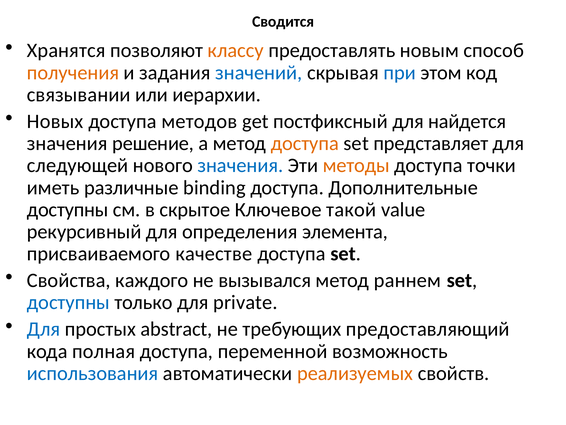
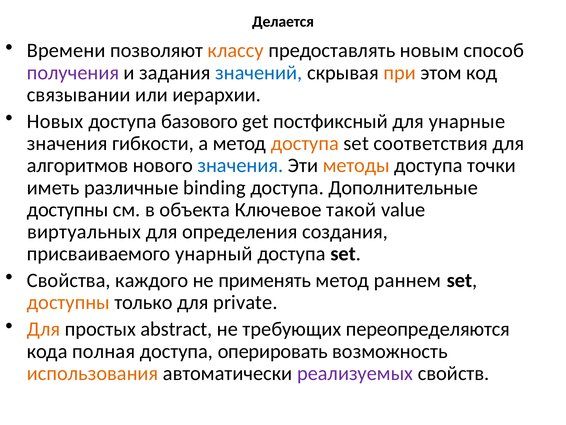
Сводится: Сводится -> Делается (283, 22)
Хранятся: Хранятся -> Времени (66, 50)
получения colour: orange -> purple (73, 73)
при colour: blue -> orange (400, 73)
методов: методов -> базового (200, 121)
найдется: найдется -> унарные (467, 121)
решение: решение -> гибкости (153, 143)
представляет: представляет -> соответствия (431, 143)
следующей: следующей -> алгоритмов (78, 165)
скрытое: скрытое -> объекта (195, 209)
рекурсивный: рекурсивный -> виртуальных (84, 231)
элемента: элемента -> создания (345, 231)
качестве: качестве -> унарный (214, 254)
вызывался: вызывался -> применять (265, 280)
доступны colour: blue -> orange (68, 302)
Для colour: blue -> orange (44, 329)
предоставляющий: предоставляющий -> переопределяются (428, 329)
переменной: переменной -> оперировать (273, 351)
использования colour: blue -> orange (93, 373)
реализуемых colour: orange -> purple (355, 373)
